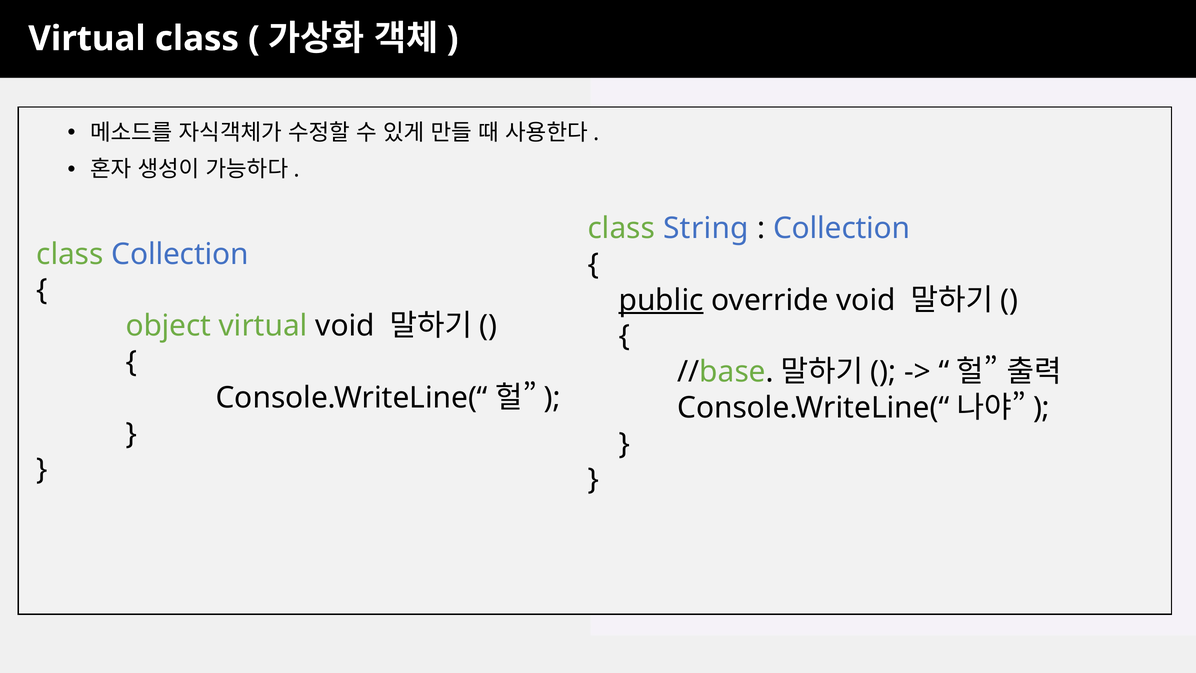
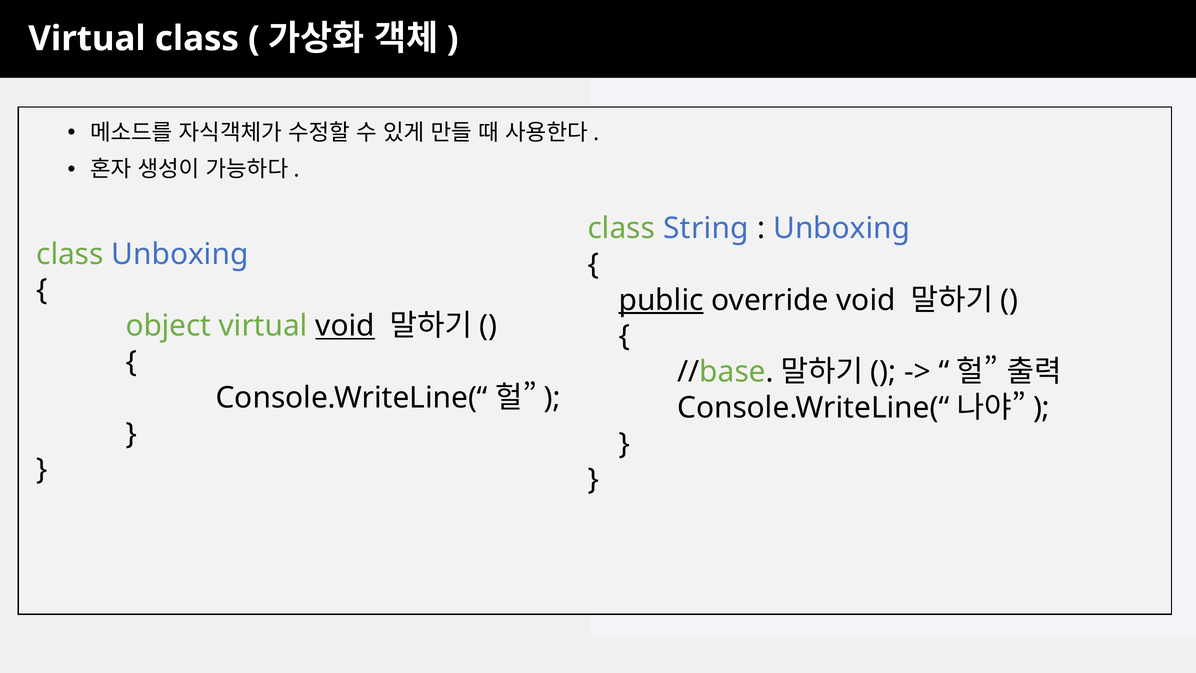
Collection: Collection -> Unboxing (842, 228)
class Collection: Collection -> Unboxing (180, 254)
void underline: none -> present (345, 326)
